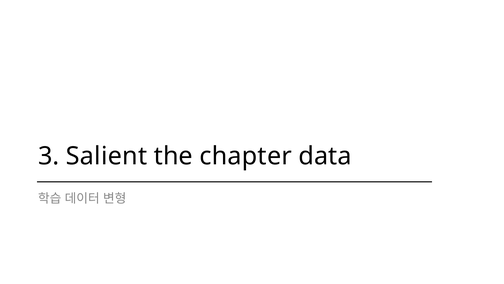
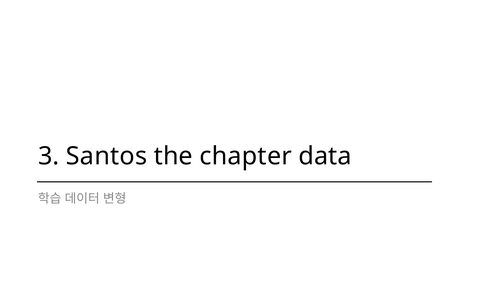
Salient: Salient -> Santos (107, 156)
